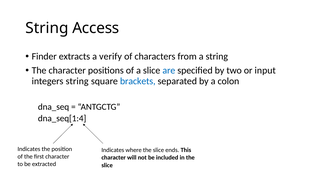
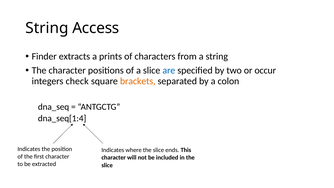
verify: verify -> prints (111, 56)
input: input -> occur (265, 70)
integers string: string -> check (77, 81)
brackets colour: blue -> orange (138, 81)
